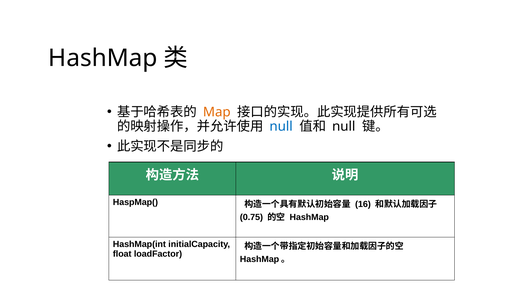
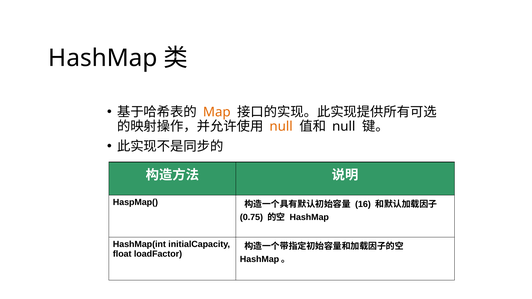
null colour: blue -> orange (281, 127)
